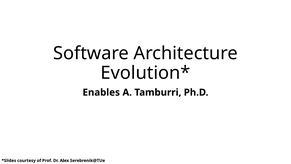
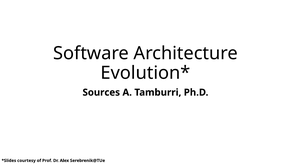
Enables: Enables -> Sources (101, 92)
